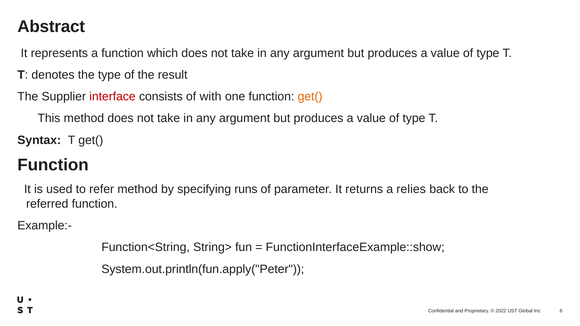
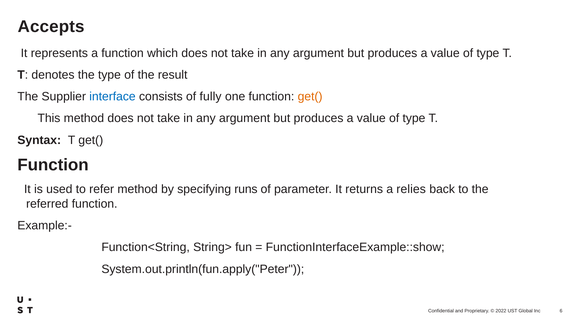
Abstract: Abstract -> Accepts (51, 26)
interface colour: red -> blue (112, 97)
with: with -> fully (211, 97)
